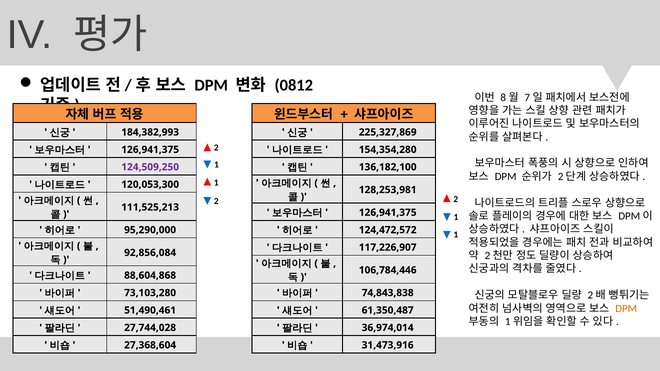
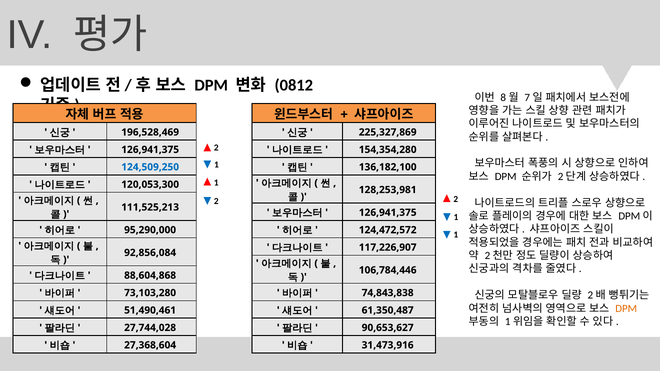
184,382,993: 184,382,993 -> 196,528,469 (150, 132)
124,509,250 colour: purple -> blue (150, 167)
36,974,014: 36,974,014 -> 90,653,627 (388, 328)
